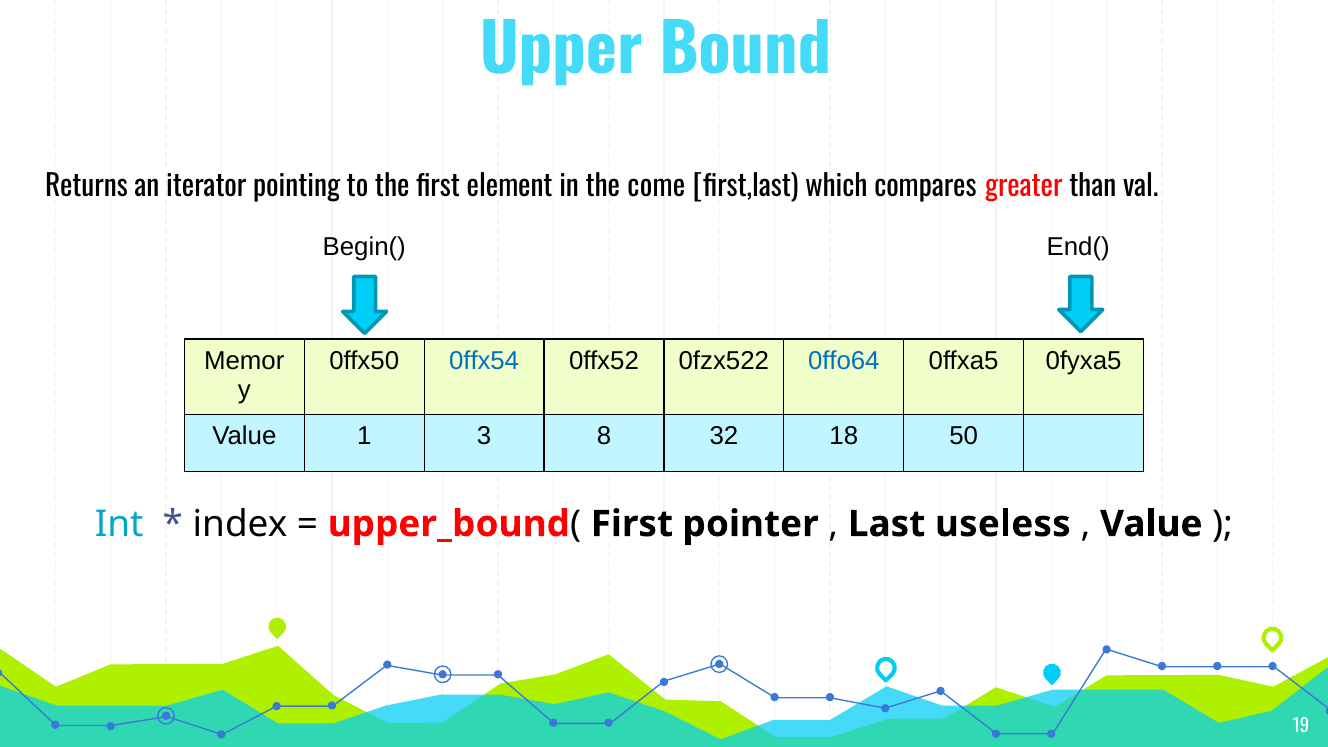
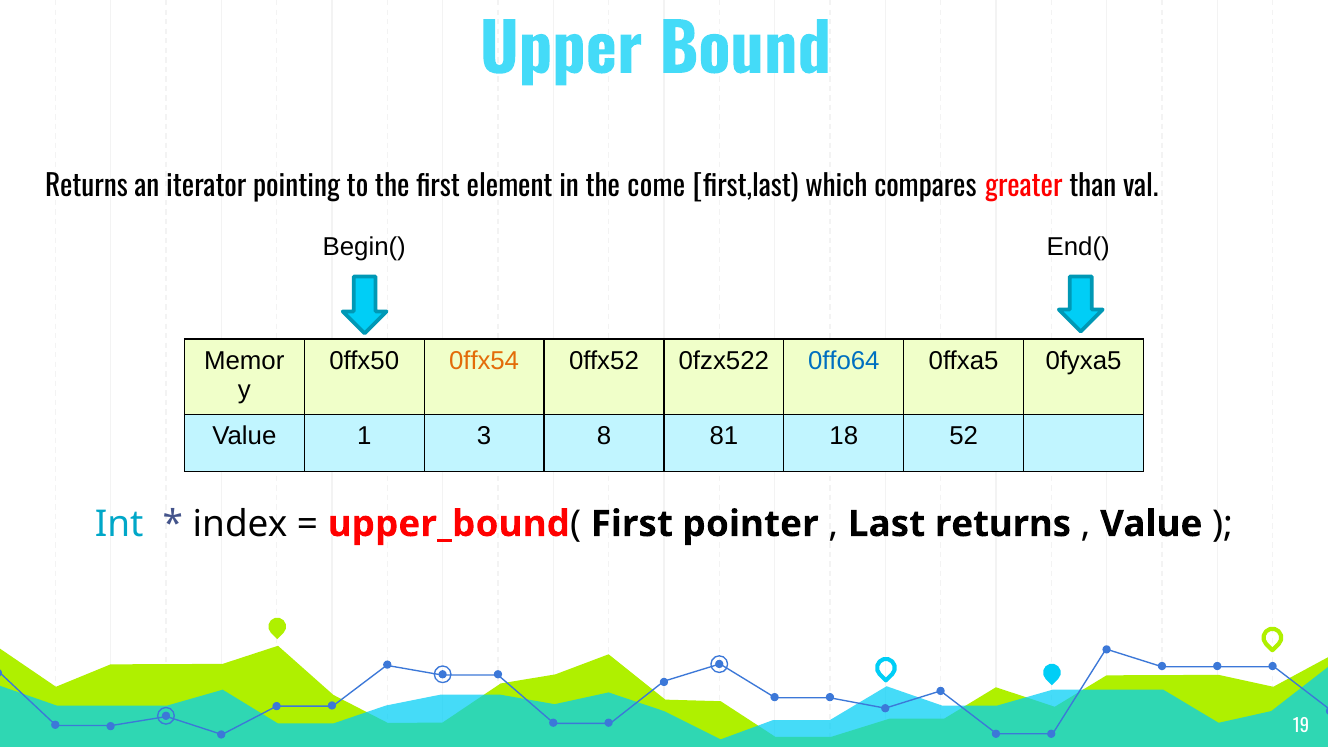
0ffx54 colour: blue -> orange (484, 361)
32: 32 -> 81 (724, 436)
50: 50 -> 52 (964, 436)
Last useless: useless -> returns (1003, 524)
